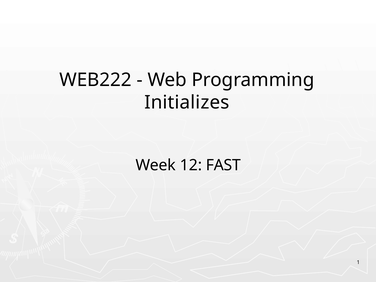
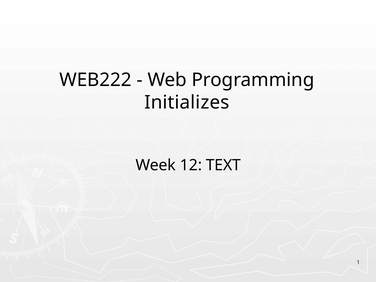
FAST: FAST -> TEXT (223, 165)
